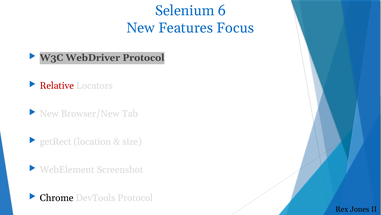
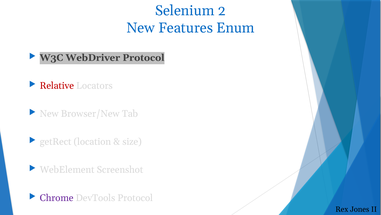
6: 6 -> 2 (222, 11)
Focus: Focus -> Enum (235, 28)
Chrome colour: black -> purple (57, 197)
